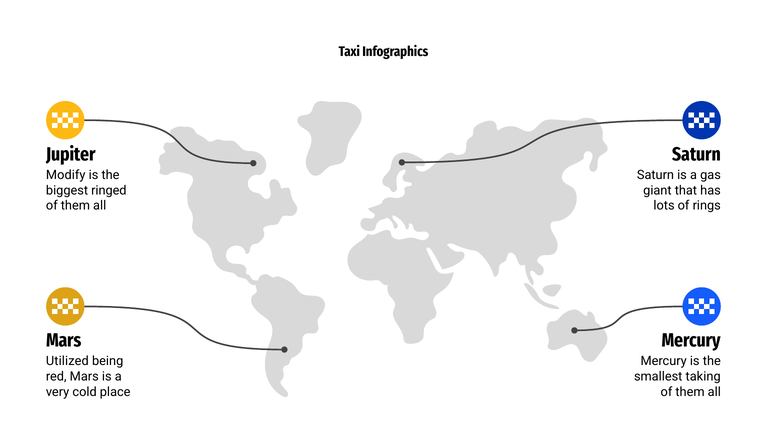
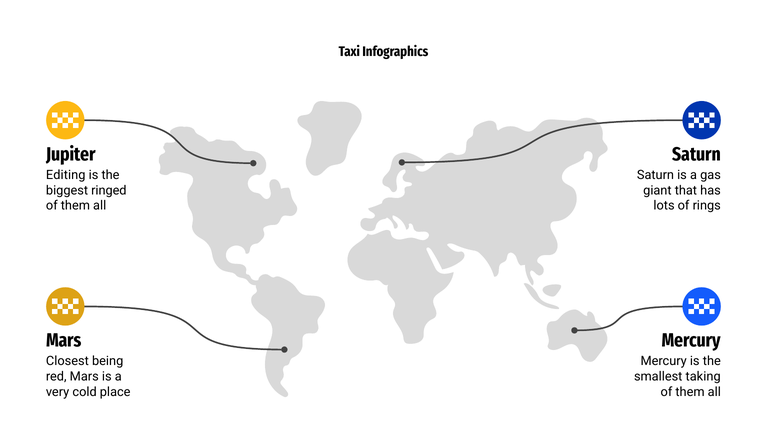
Modify: Modify -> Editing (66, 175)
Utilized: Utilized -> Closest (67, 361)
